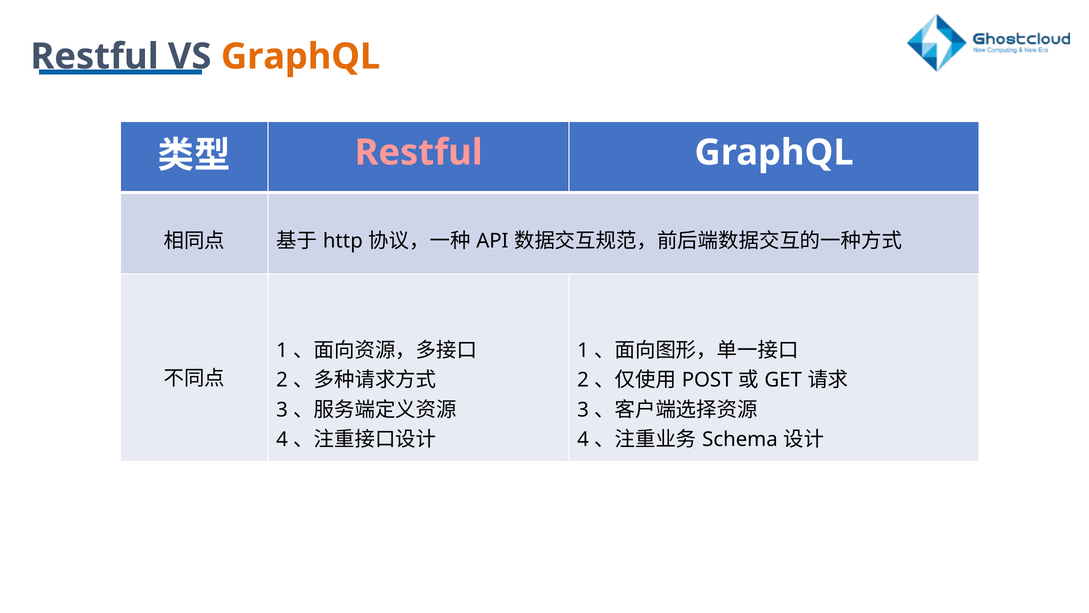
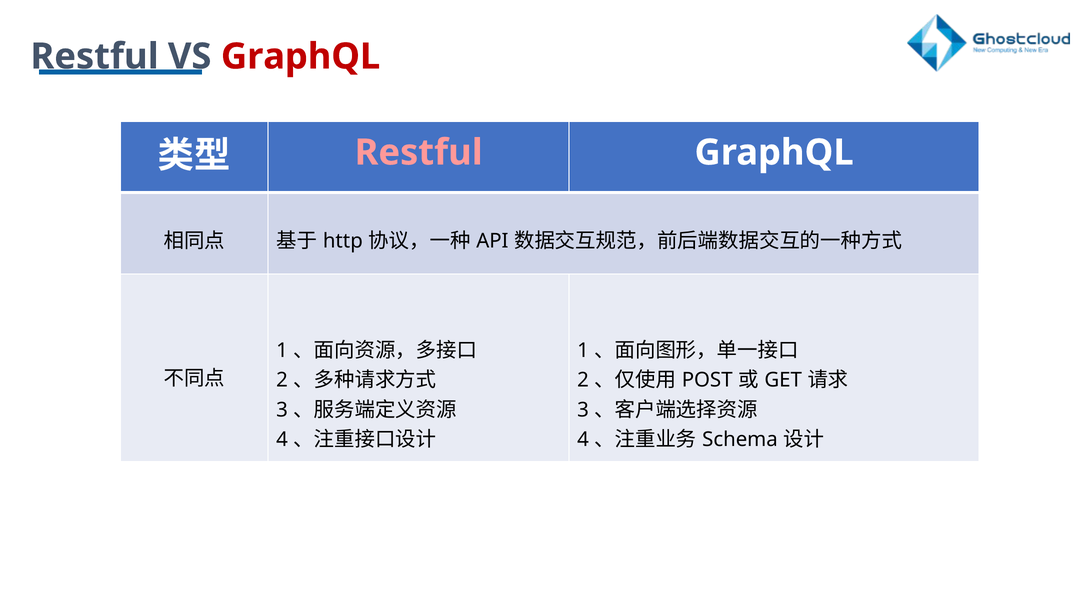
GraphQL colour: orange -> red (301, 56)
